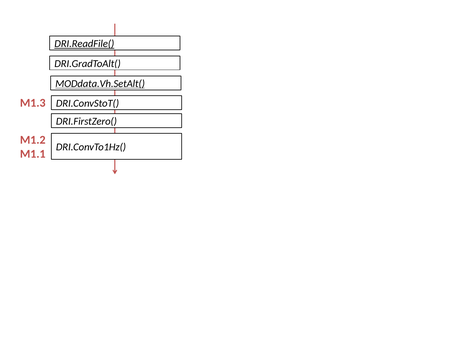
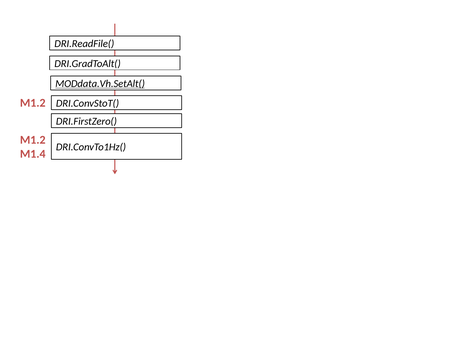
DRI.ReadFile( underline: present -> none (84, 44)
M1.3: M1.3 -> M1.2 (33, 103)
M1.1: M1.1 -> M1.4 (33, 154)
